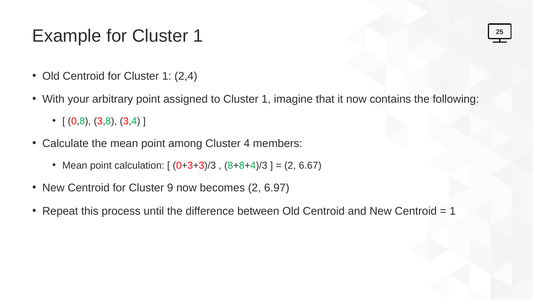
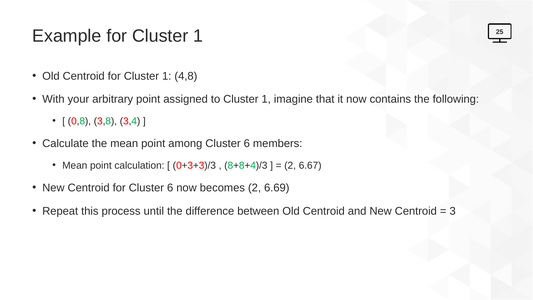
2,4: 2,4 -> 4,8 (186, 76)
among Cluster 4: 4 -> 6 (247, 144)
for Cluster 9: 9 -> 6 (170, 188)
6.97: 6.97 -> 6.69 (277, 188)
1: 1 -> 3 (453, 211)
